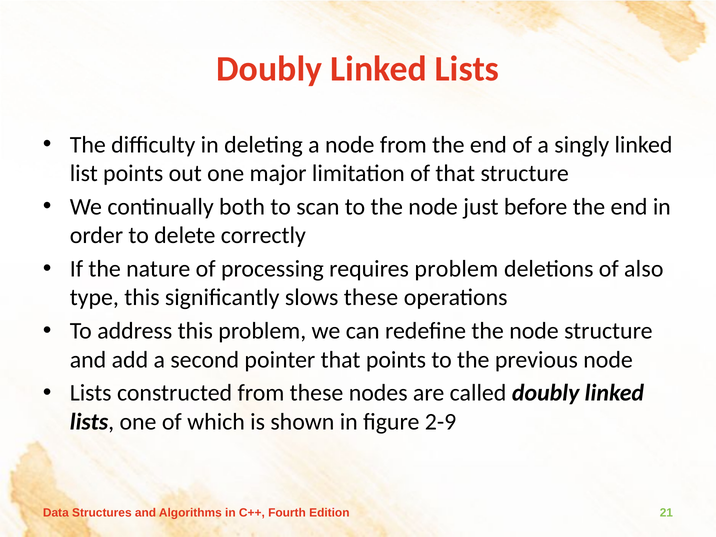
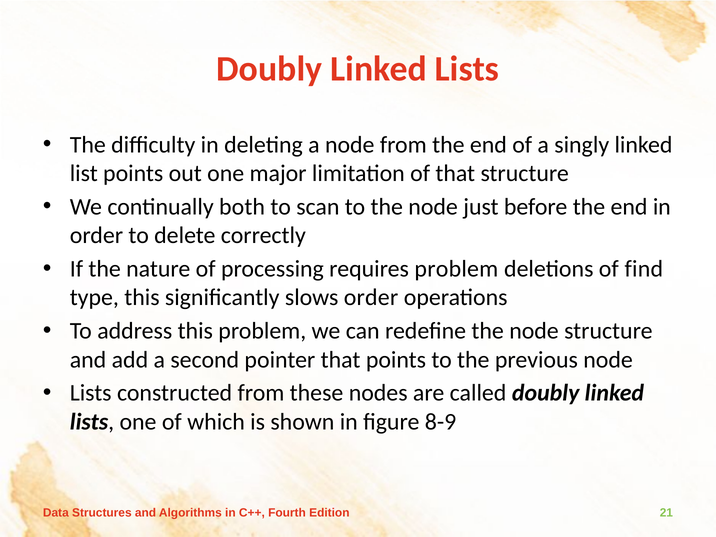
also: also -> find (644, 269)
slows these: these -> order (371, 298)
2-9: 2-9 -> 8-9 (441, 422)
